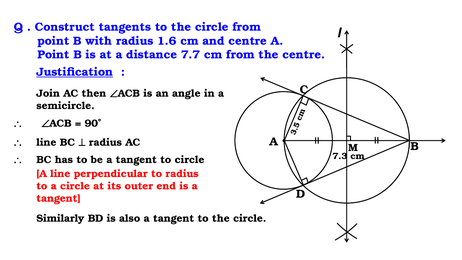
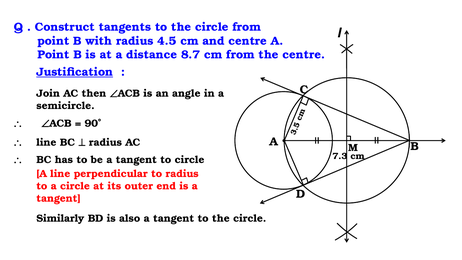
1.6: 1.6 -> 4.5 (167, 41)
7.7: 7.7 -> 8.7 (191, 55)
